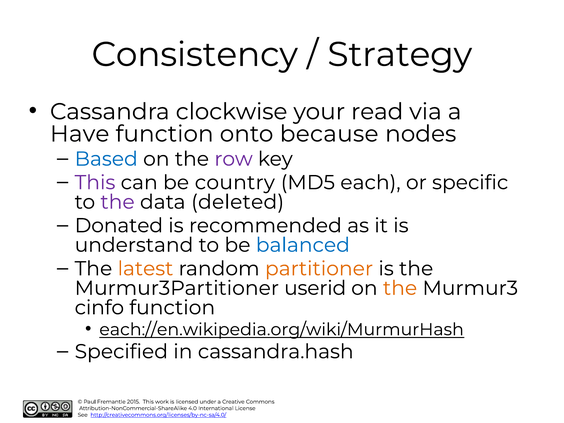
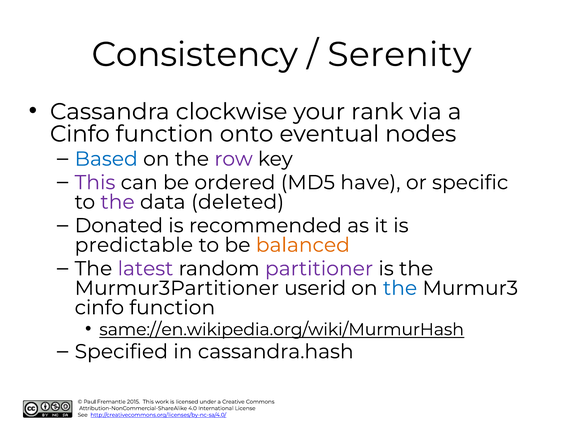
Strategy: Strategy -> Serenity (399, 55)
read: read -> rank (377, 112)
Have: Have -> Cinfo (80, 134)
because: because -> eventual (329, 134)
country: country -> ordered (235, 183)
each: each -> have (370, 183)
understand: understand -> predictable (134, 245)
balanced colour: blue -> orange (303, 245)
latest colour: orange -> purple (145, 269)
partitioner colour: orange -> purple (319, 269)
the colour: orange -> blue (400, 288)
each://en.wikipedia.org/wiki/MurmurHash: each://en.wikipedia.org/wiki/MurmurHash -> same://en.wikipedia.org/wiki/MurmurHash (282, 330)
